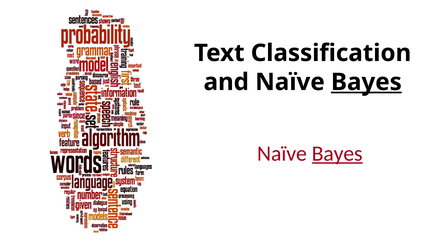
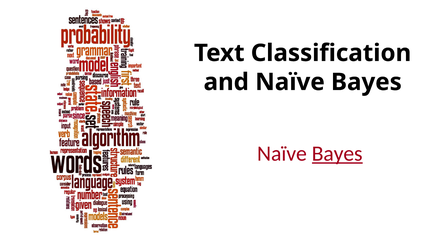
Bayes underline: present -> none (366, 82)
